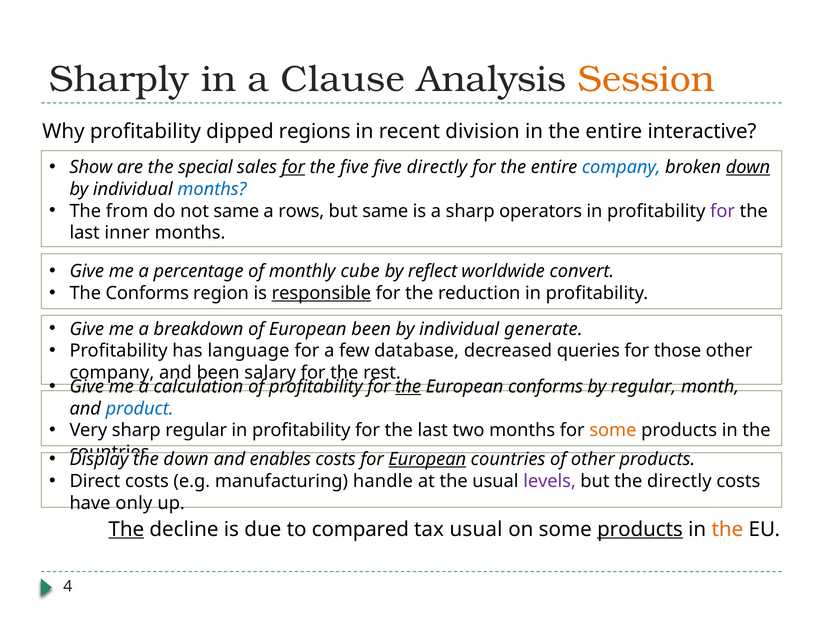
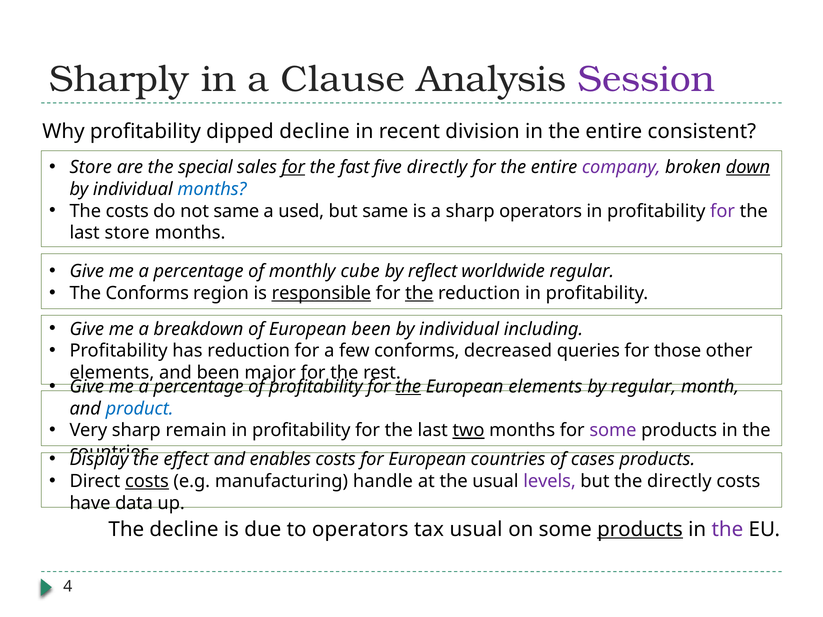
Session colour: orange -> purple (646, 79)
dipped regions: regions -> decline (314, 132)
interactive: interactive -> consistent (702, 132)
Show: Show -> Store (91, 167)
the five: five -> fast (355, 167)
company colour: blue -> purple (621, 167)
The from: from -> costs (127, 211)
rows: rows -> used (301, 211)
last inner: inner -> store (127, 233)
worldwide convert: convert -> regular (582, 271)
the underline: none -> present (419, 293)
generate: generate -> including (544, 329)
has language: language -> reduction (249, 351)
few database: database -> conforms (417, 351)
company: company -> elements (112, 373)
salary: salary -> major (270, 373)
calculation: calculation -> percentage (199, 387)
European conforms: conforms -> elements (545, 387)
sharp regular: regular -> remain (196, 431)
two underline: none -> present (469, 431)
some colour: orange -> purple (613, 431)
down: down -> effect (186, 459)
European underline: present -> none (427, 459)
of other: other -> cases (593, 459)
costs underline: none -> present (147, 481)
only: only -> data (134, 503)
The underline: present -> none (126, 529)
to compared: compared -> operators (360, 529)
the colour: orange -> purple (727, 529)
